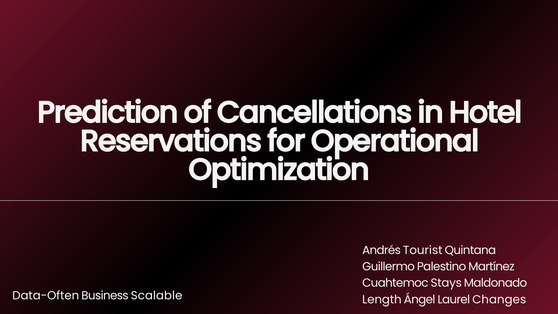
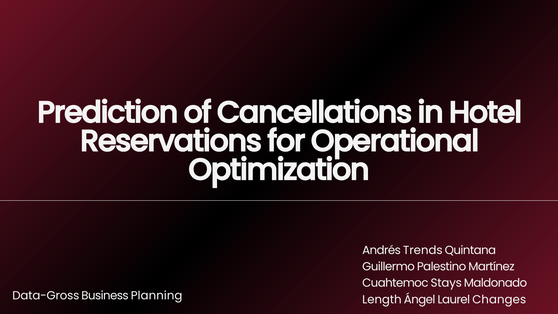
Tourist: Tourist -> Trends (423, 250)
Data-Often: Data-Often -> Data-Gross (46, 296)
Scalable: Scalable -> Planning (157, 296)
